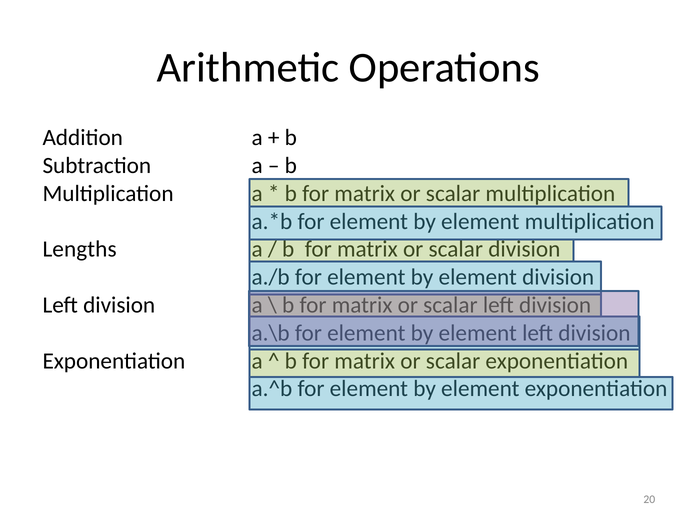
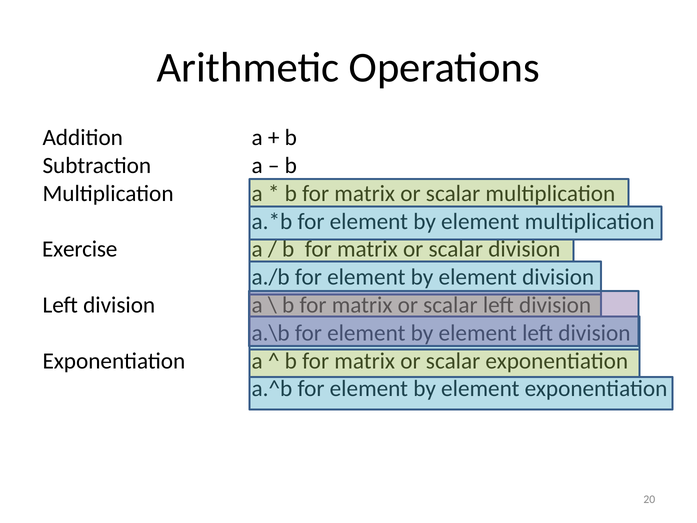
Lengths: Lengths -> Exercise (80, 249)
